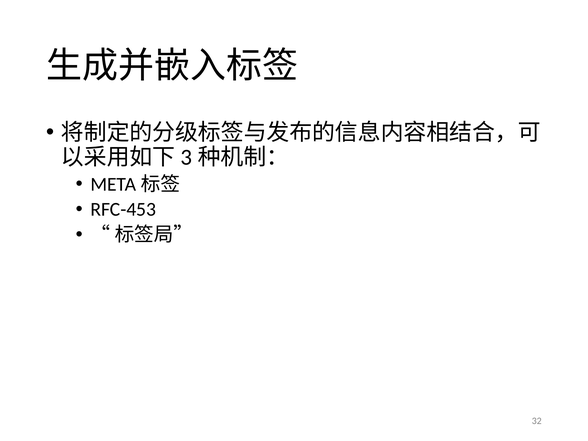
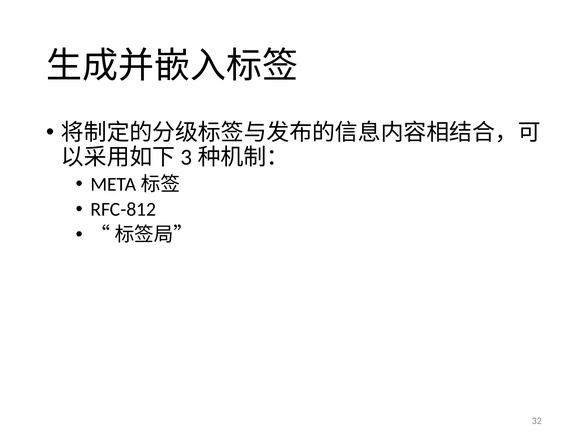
RFC-453: RFC-453 -> RFC-812 (123, 210)
